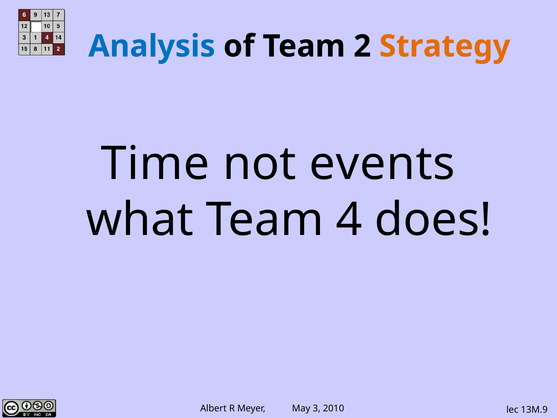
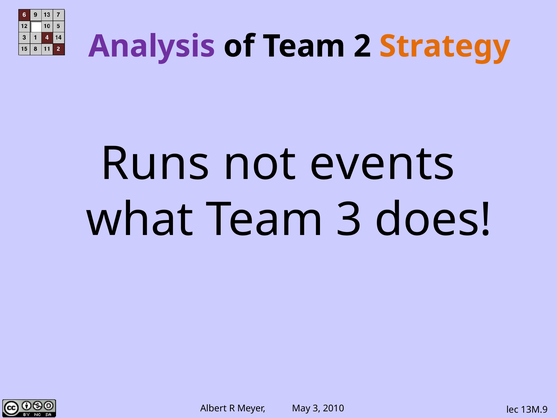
Analysis colour: blue -> purple (152, 46)
Time: Time -> Runs (155, 164)
Team 4: 4 -> 3 (349, 220)
